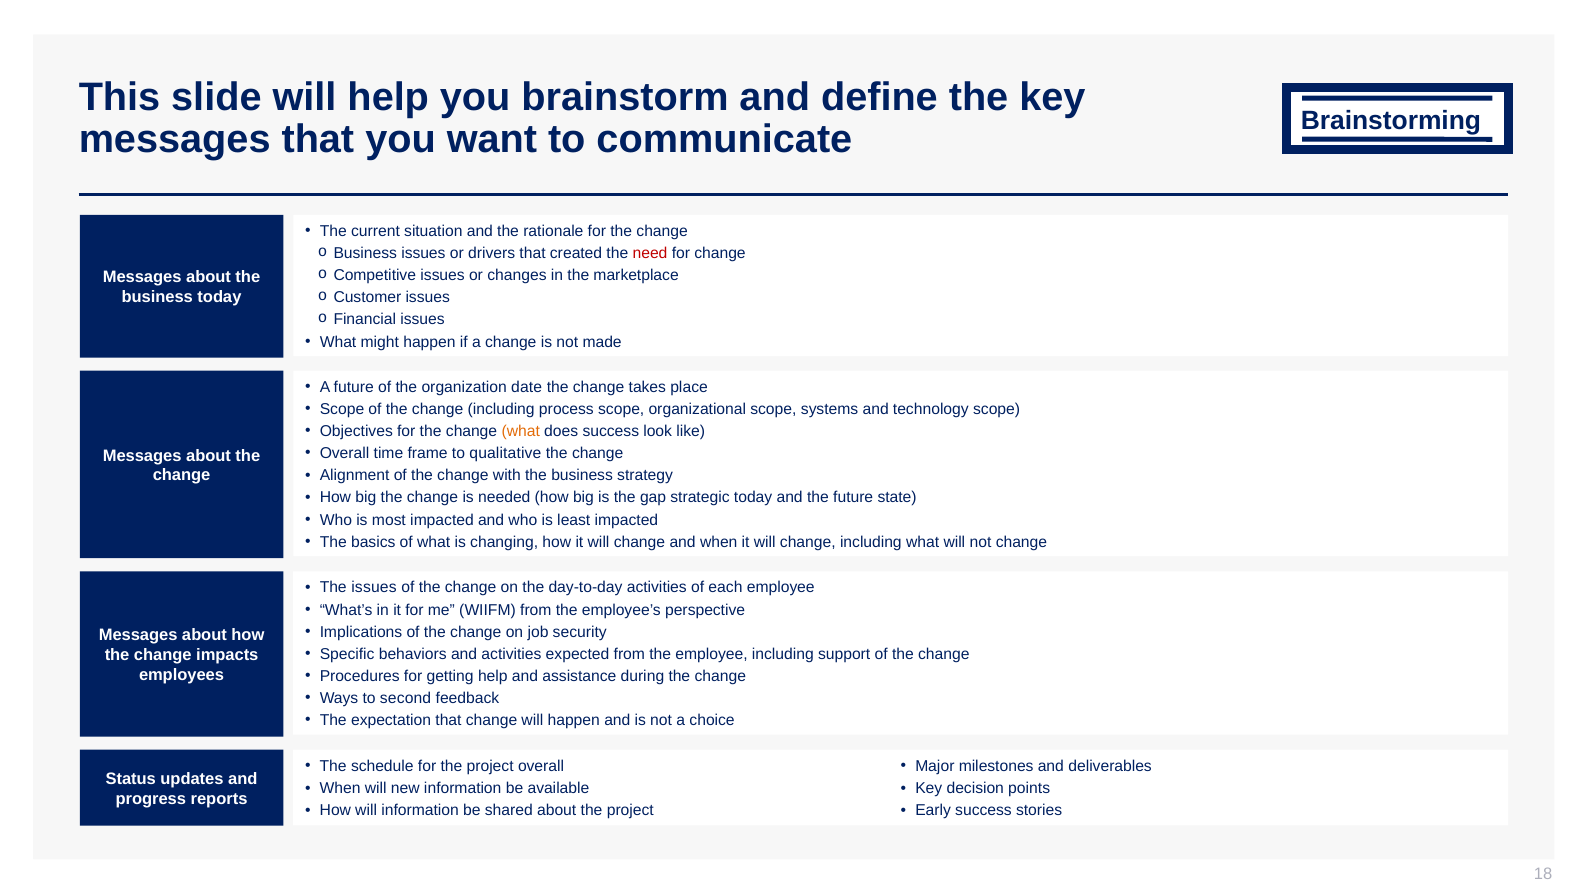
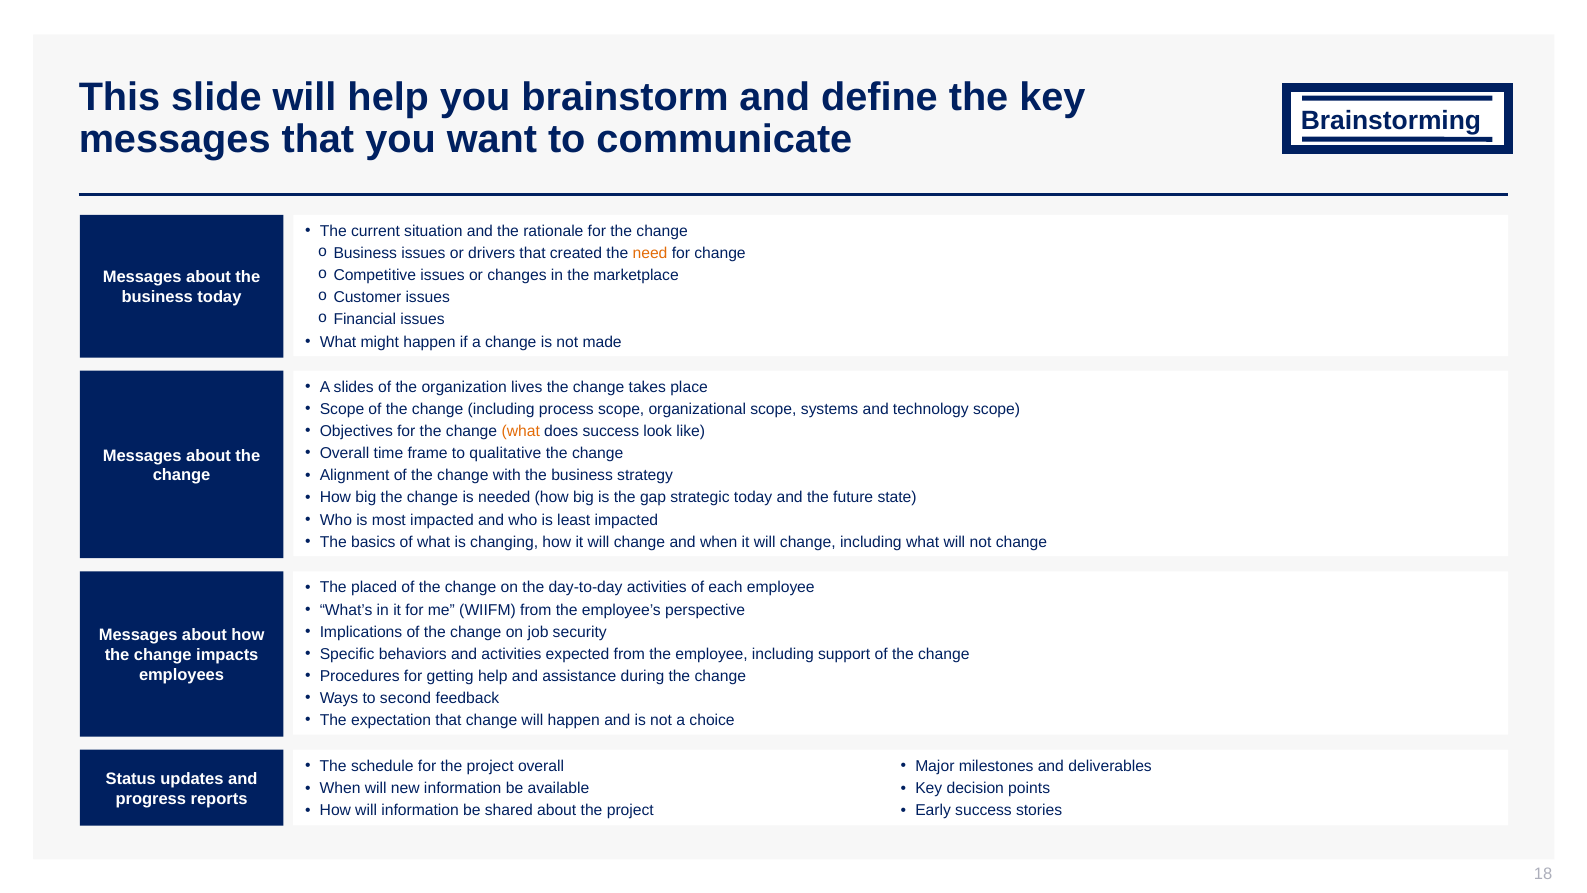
need colour: red -> orange (650, 253)
A future: future -> slides (354, 387)
date: date -> lives (527, 387)
The issues: issues -> placed (374, 588)
